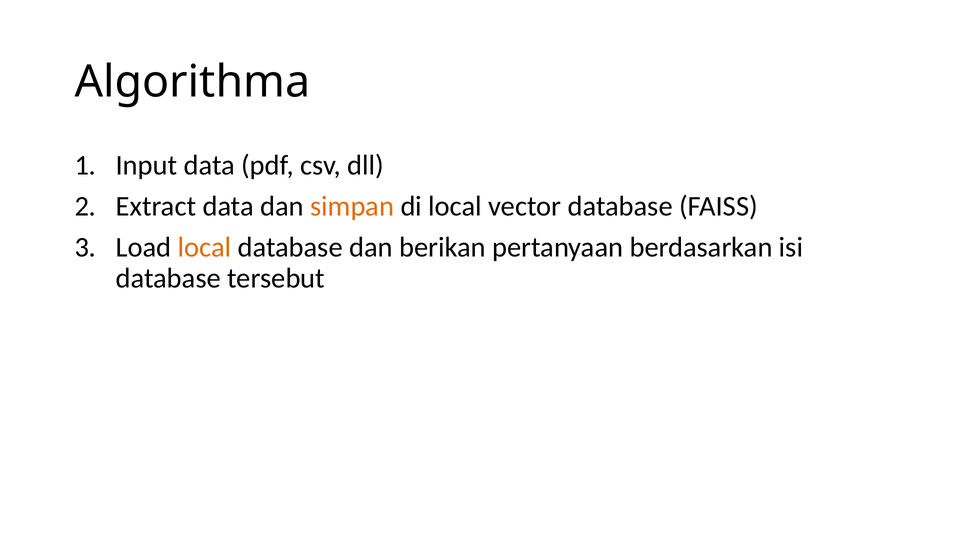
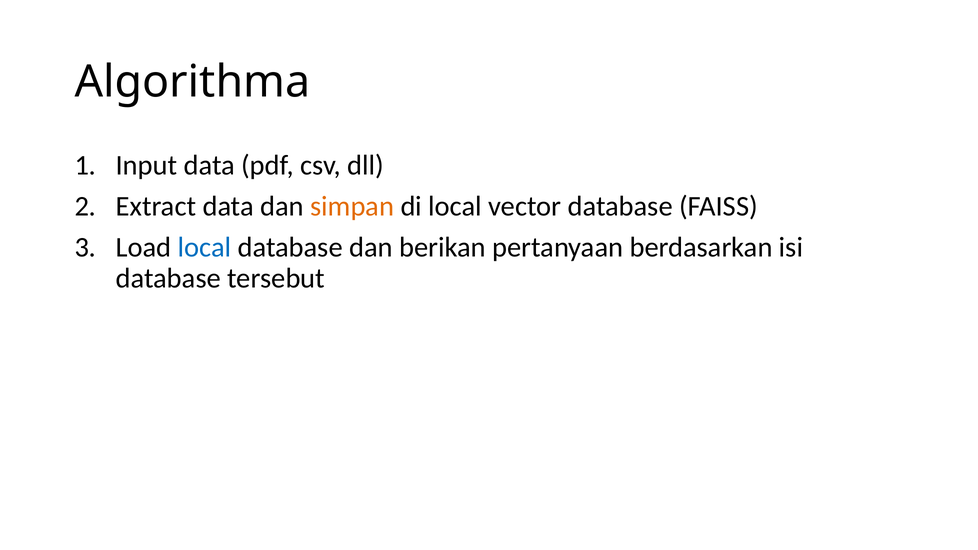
local colour: orange -> blue (205, 247)
